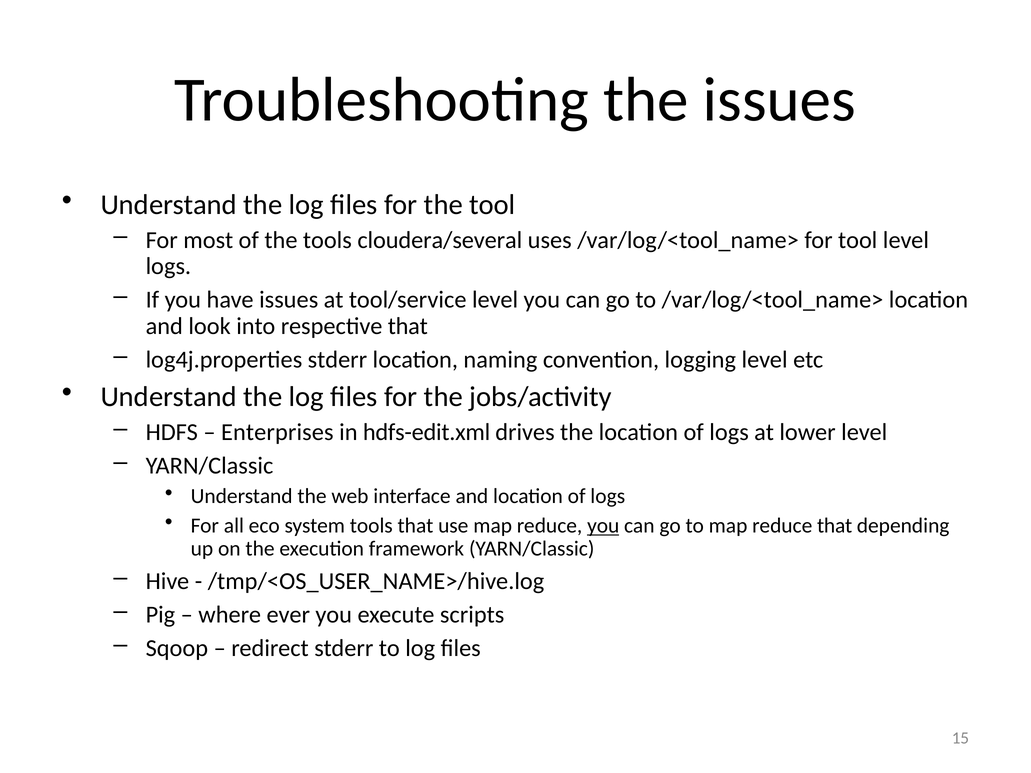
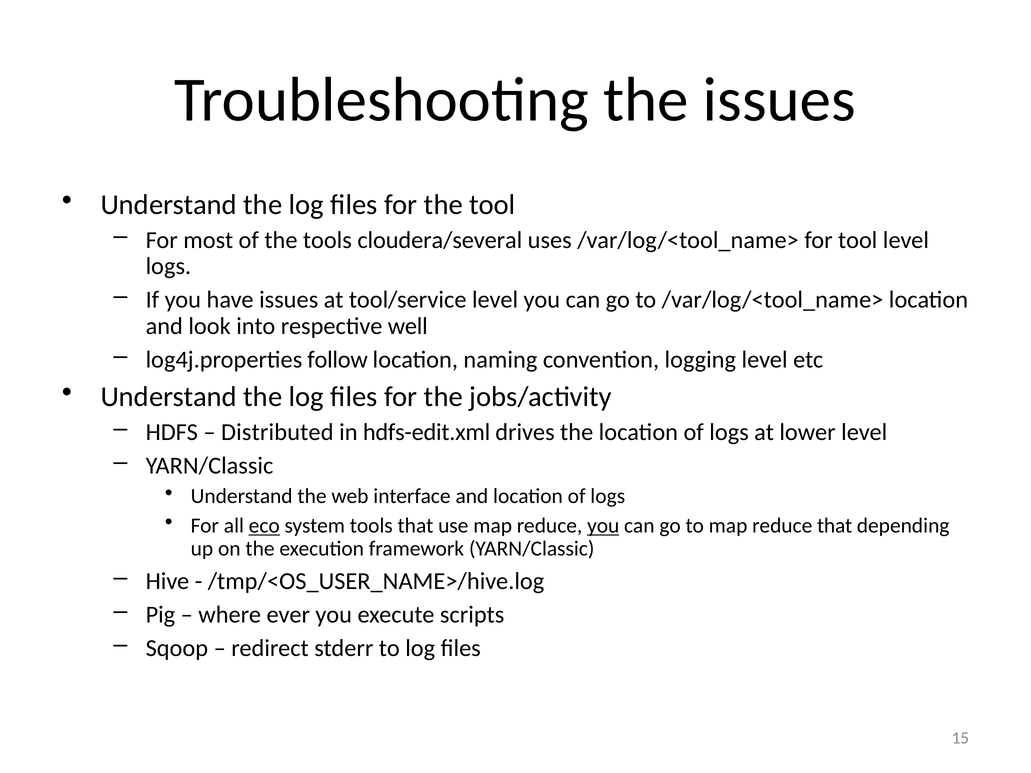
respective that: that -> well (408, 326)
log4j.properties stderr: stderr -> follow (338, 360)
Enterprises: Enterprises -> Distributed (277, 432)
eco underline: none -> present (264, 526)
